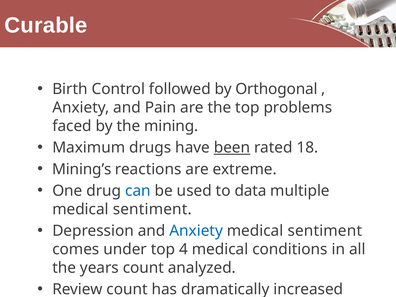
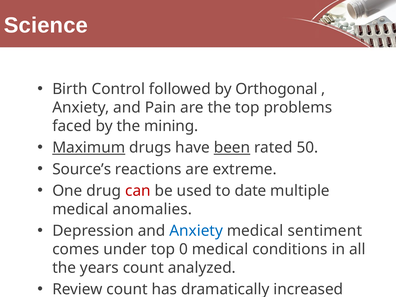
Curable: Curable -> Science (46, 25)
Maximum underline: none -> present (89, 148)
18: 18 -> 50 (307, 148)
Mining’s: Mining’s -> Source’s (82, 169)
can colour: blue -> red (138, 191)
data: data -> date (250, 191)
sentiment: sentiment -> anomalies (152, 209)
4: 4 -> 0 (183, 249)
